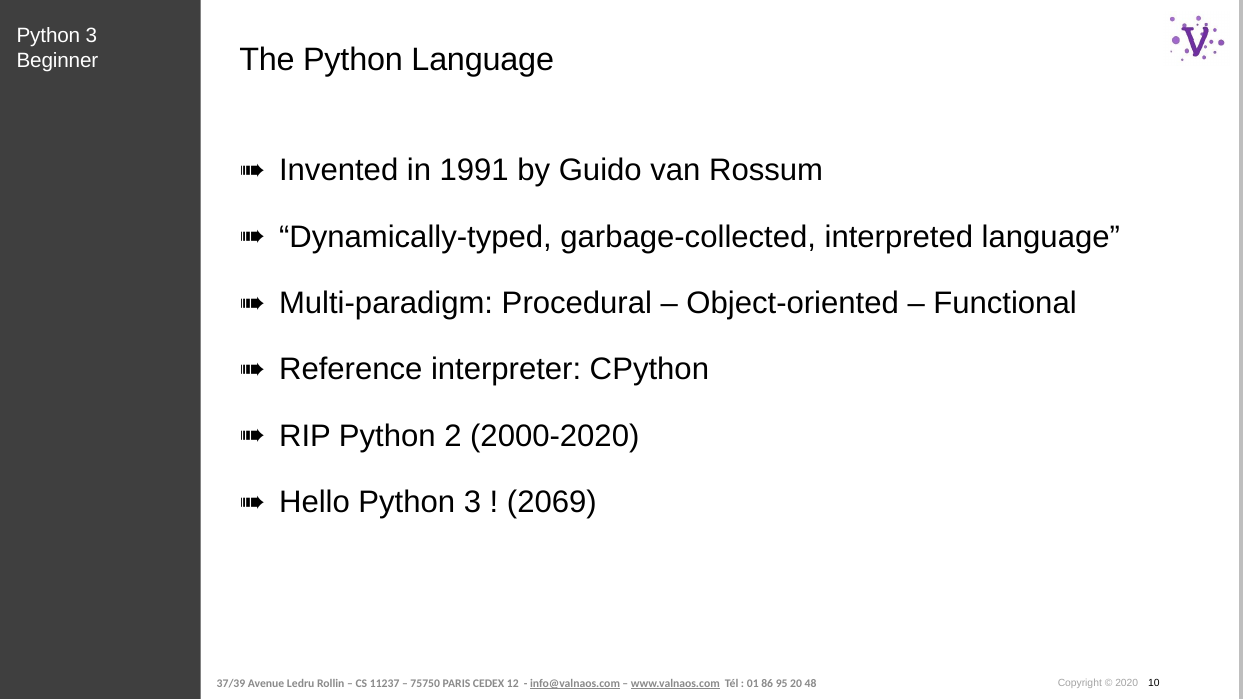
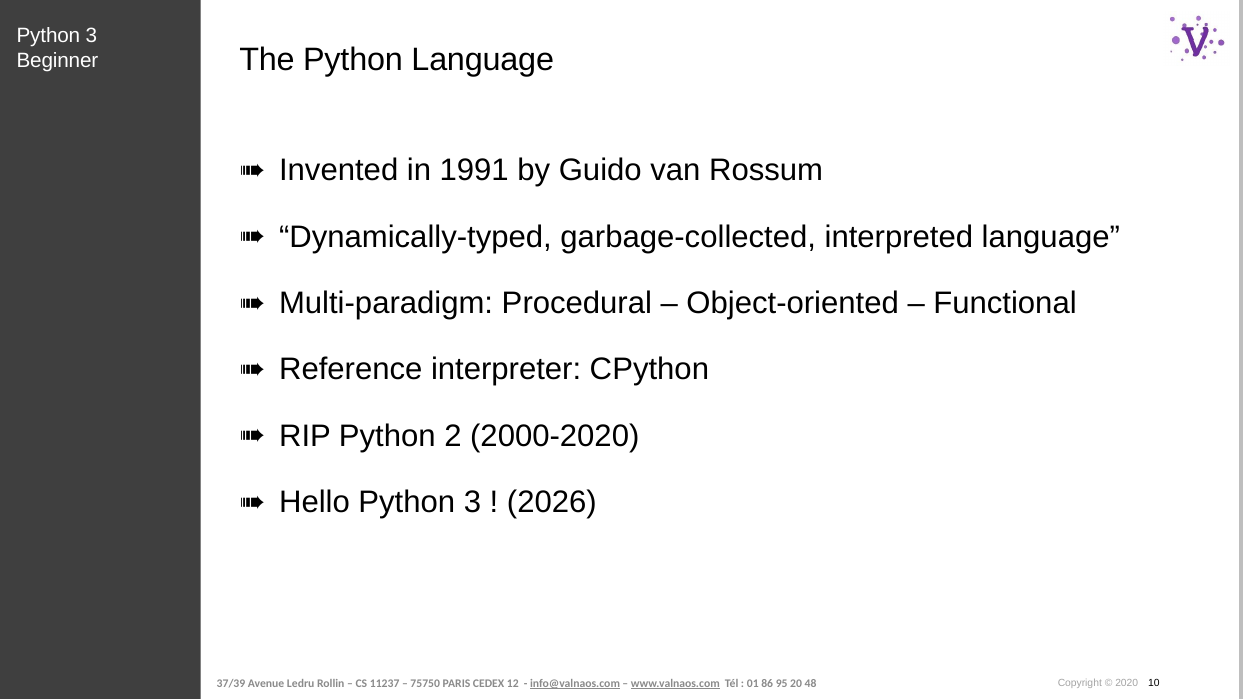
2069: 2069 -> 2026 (552, 503)
